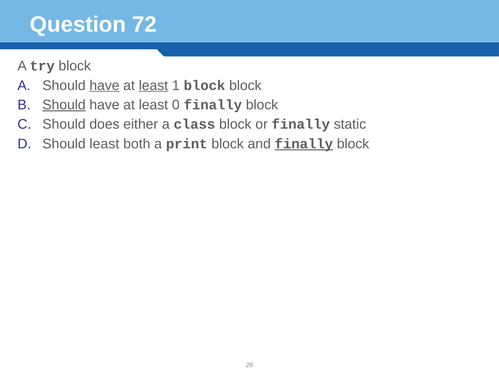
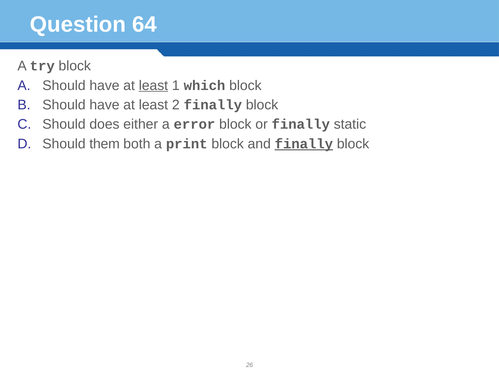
72: 72 -> 64 (145, 24)
have underline: present -> none (104, 85)
1 block: block -> which (205, 85)
Should underline: present -> none (64, 105)
0: 0 -> 2 (176, 105)
class: class -> error (194, 124)
Should least: least -> them (105, 143)
